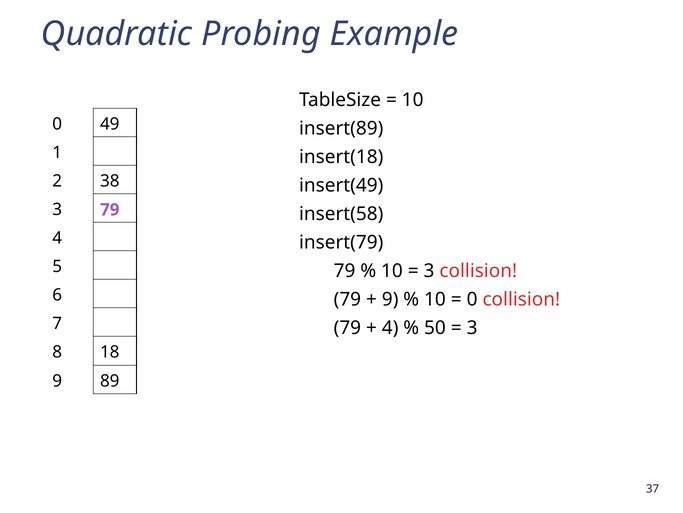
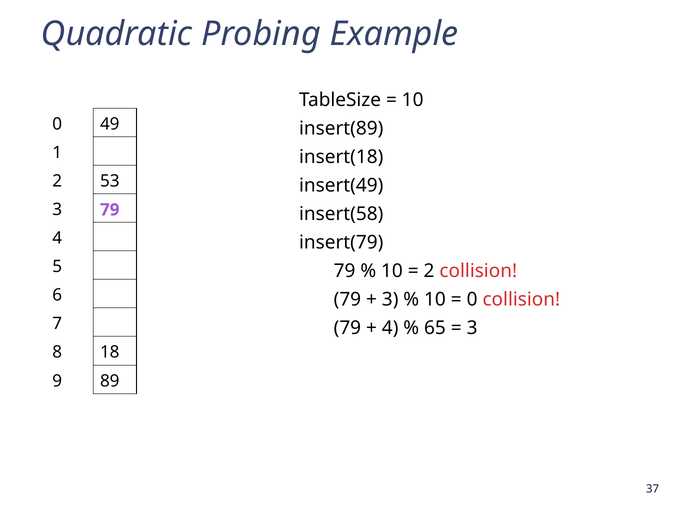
38: 38 -> 53 (110, 181)
3: 3 -> 2 (429, 271)
9: 9 -> 3 (390, 299)
50: 50 -> 65 (435, 328)
